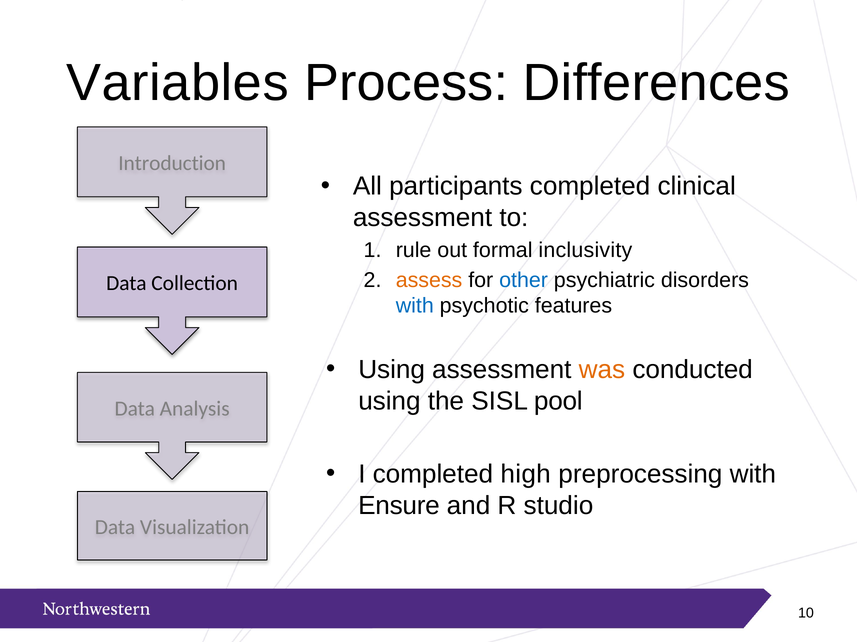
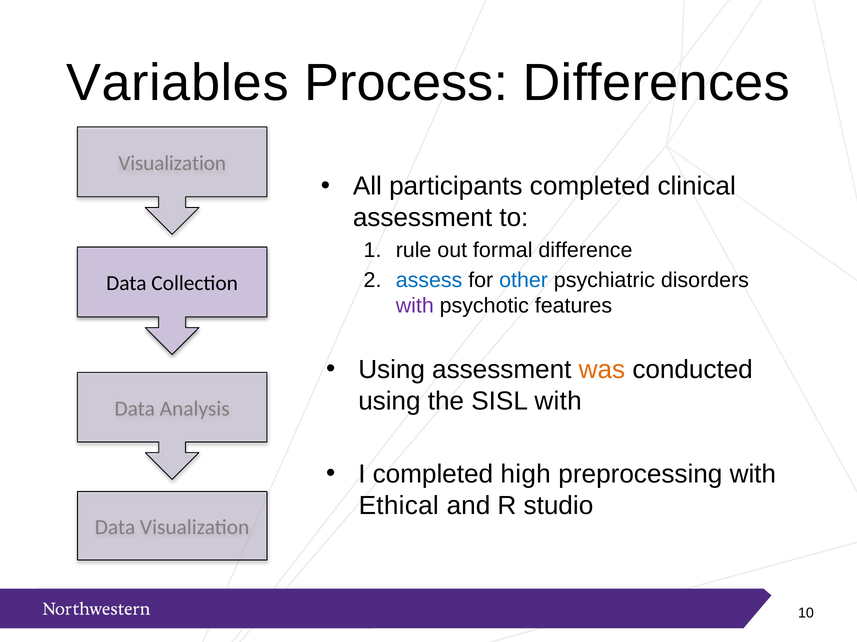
Introduction: Introduction -> Visualization (172, 163)
inclusivity: inclusivity -> difference (585, 250)
assess colour: orange -> blue (429, 280)
with colour: blue -> purple (415, 306)
SISL pool: pool -> with (558, 402)
Ensure: Ensure -> Ethical (399, 506)
